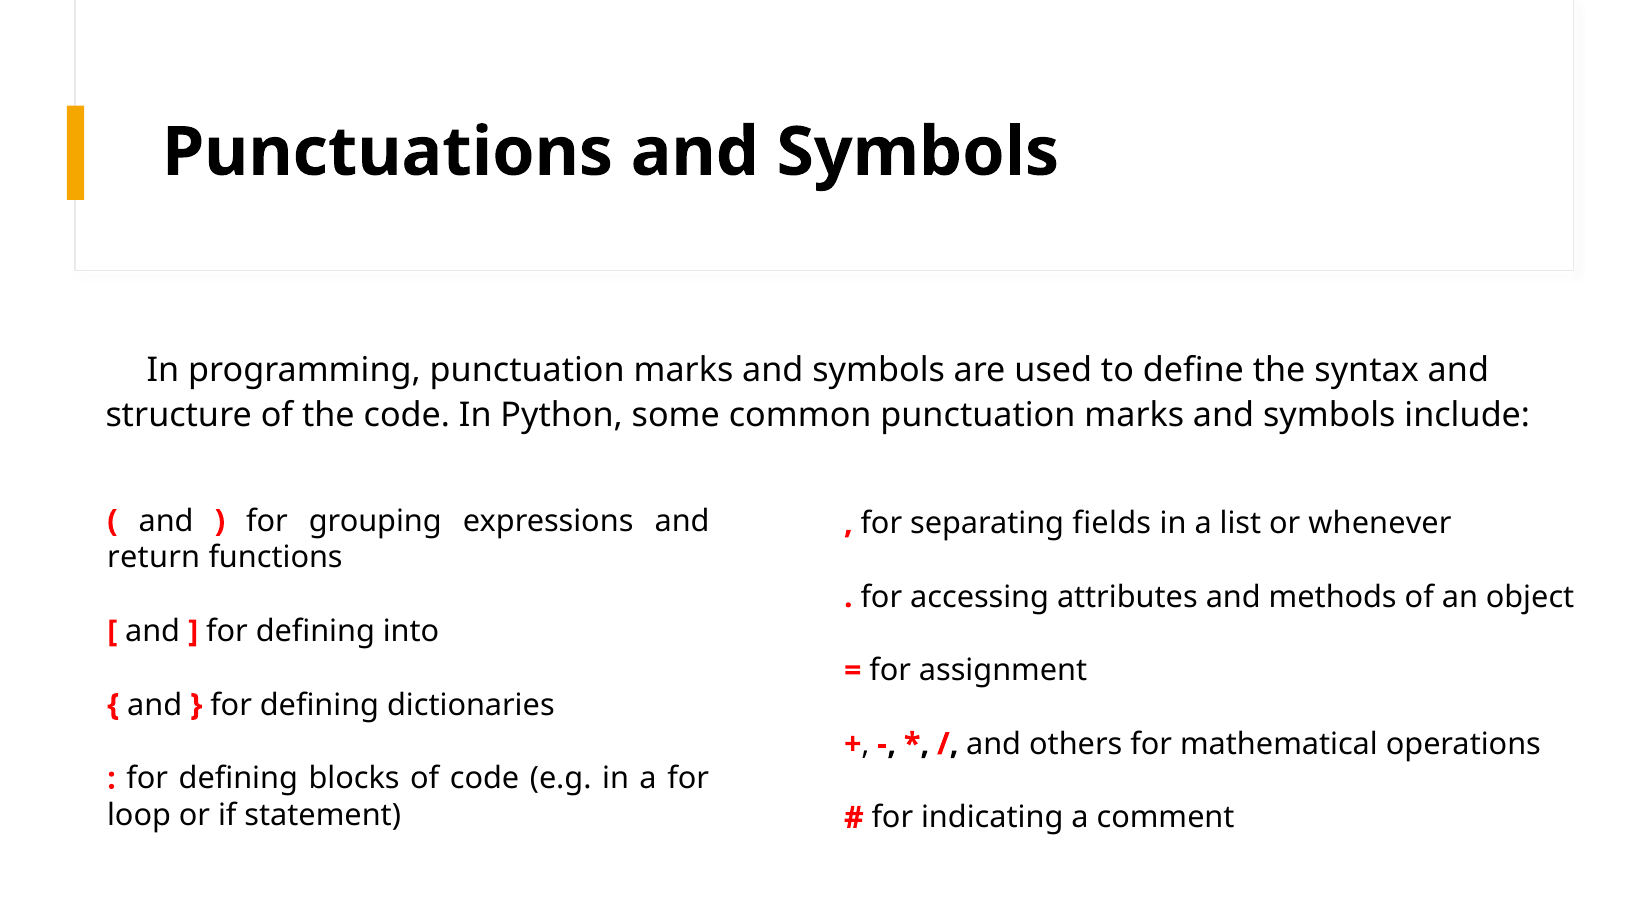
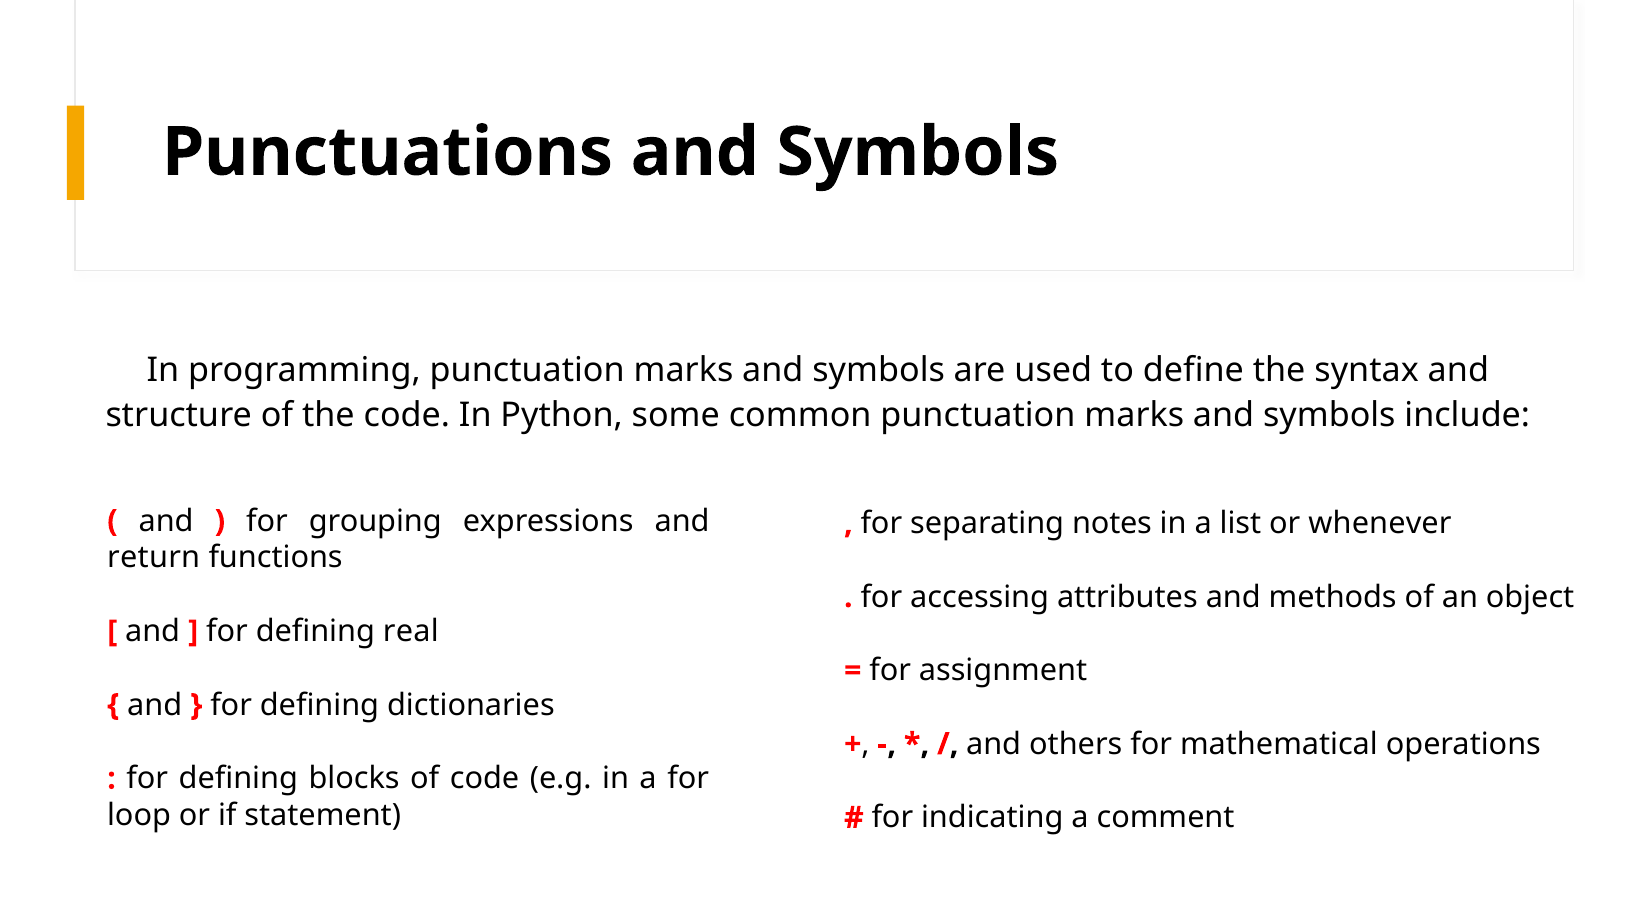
fields: fields -> notes (1112, 523)
into: into -> real (411, 631)
